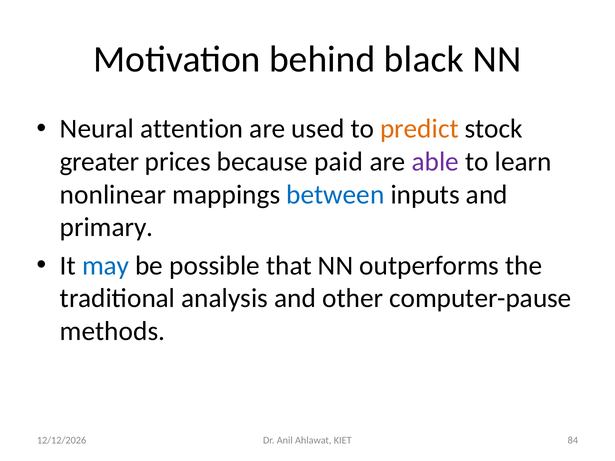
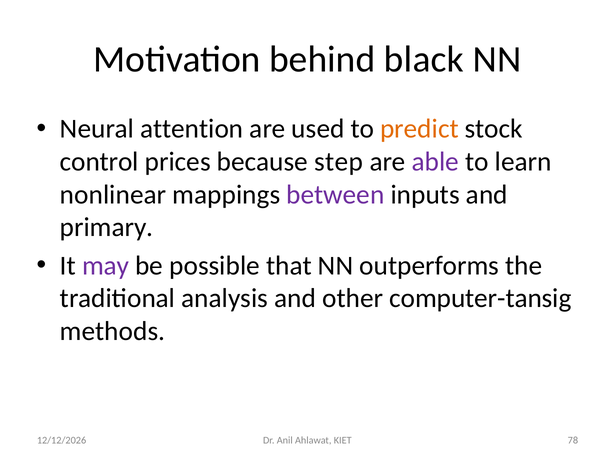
greater: greater -> control (99, 162)
paid: paid -> step (339, 162)
between colour: blue -> purple (335, 195)
may colour: blue -> purple (106, 266)
computer-pause: computer-pause -> computer-tansig (480, 299)
84: 84 -> 78 (573, 440)
